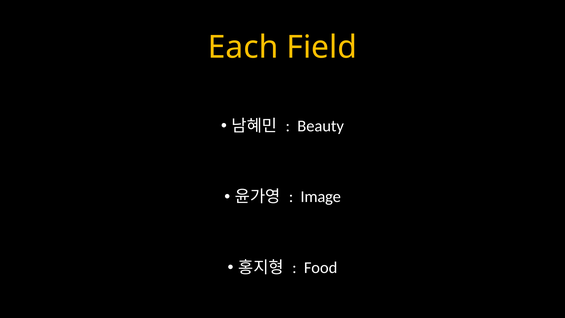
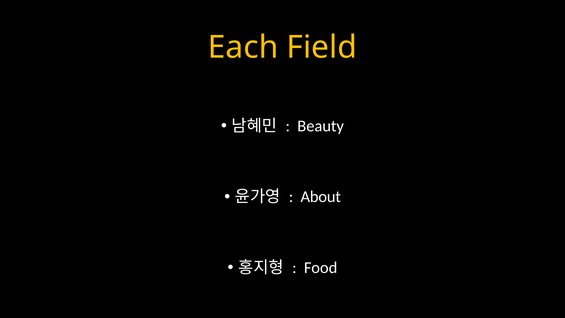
Image: Image -> About (321, 197)
